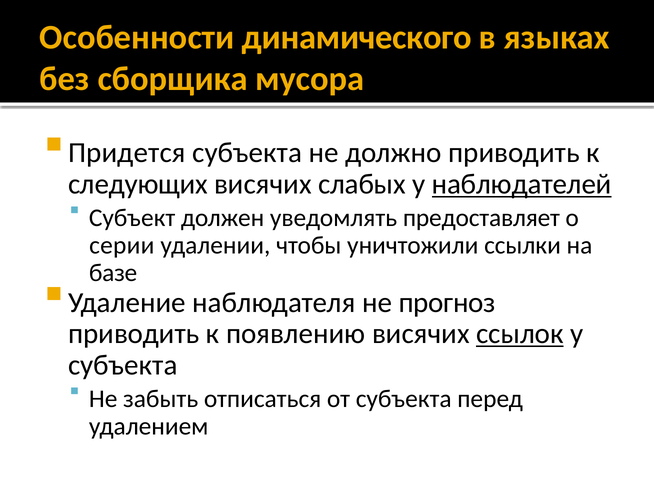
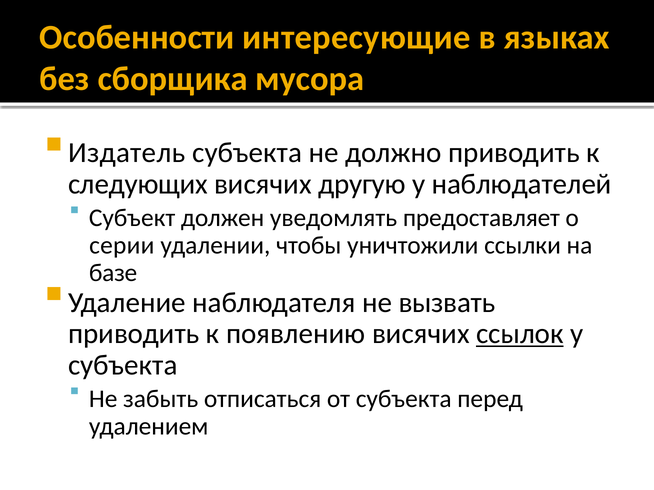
динамического: динамического -> интересующие (357, 38)
Придется: Придется -> Издатель (127, 153)
слабых: слабых -> другую (362, 184)
наблюдателей underline: present -> none (522, 184)
прогноз: прогноз -> вызвать (447, 303)
